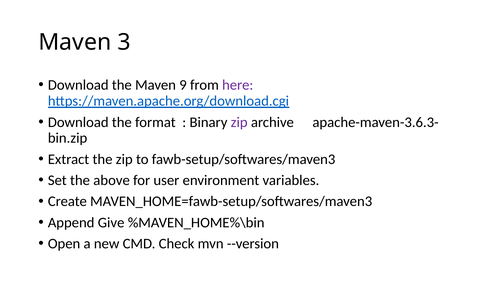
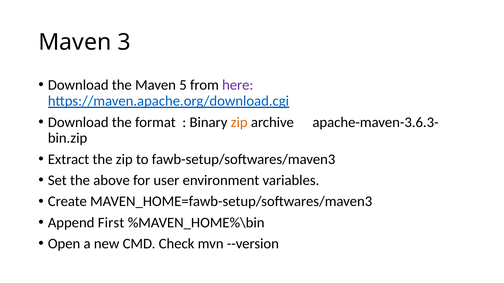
9: 9 -> 5 (183, 85)
zip colour: purple -> orange (239, 123)
Give: Give -> First (111, 223)
